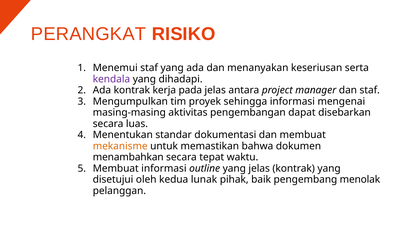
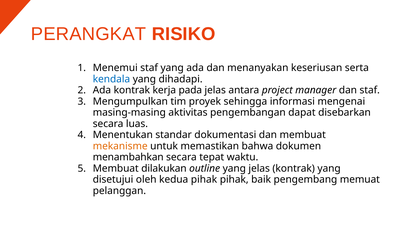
kendala colour: purple -> blue (111, 79)
Membuat informasi: informasi -> dilakukan (164, 168)
kedua lunak: lunak -> pihak (204, 179)
menolak: menolak -> memuat (360, 179)
